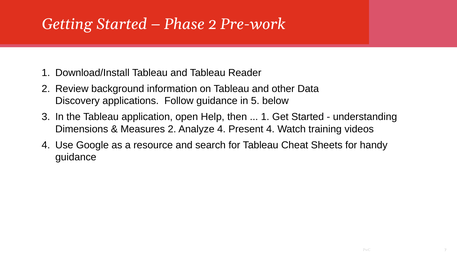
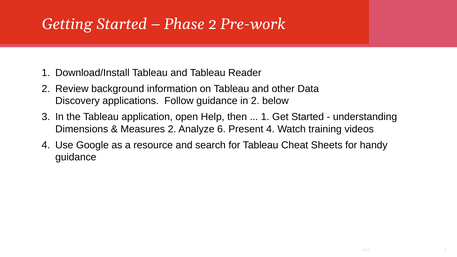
in 5: 5 -> 2 (255, 101)
Analyze 4: 4 -> 6 (221, 129)
